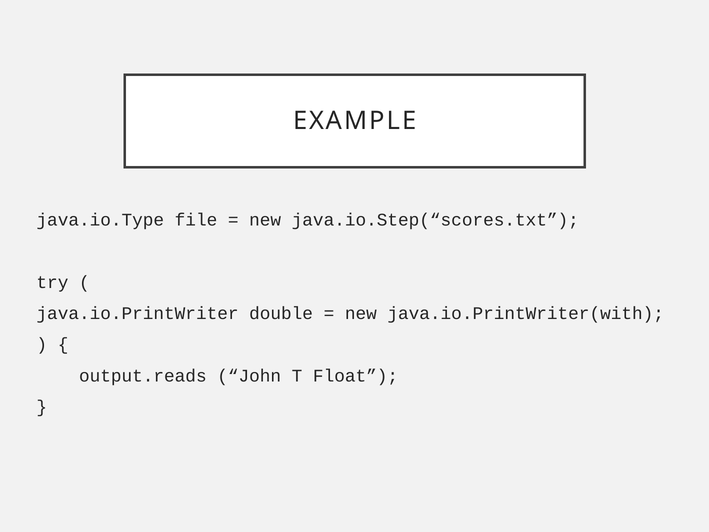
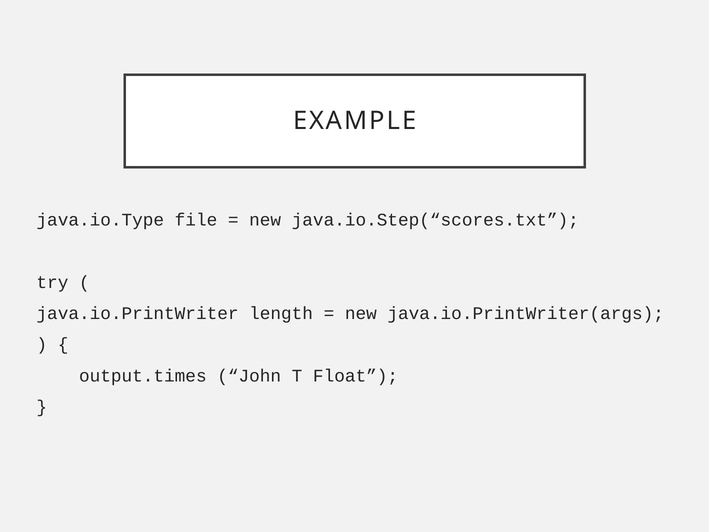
double: double -> length (281, 313)
java.io.PrintWriter(with: java.io.PrintWriter(with -> java.io.PrintWriter(args (526, 313)
output.reads: output.reads -> output.times (143, 376)
